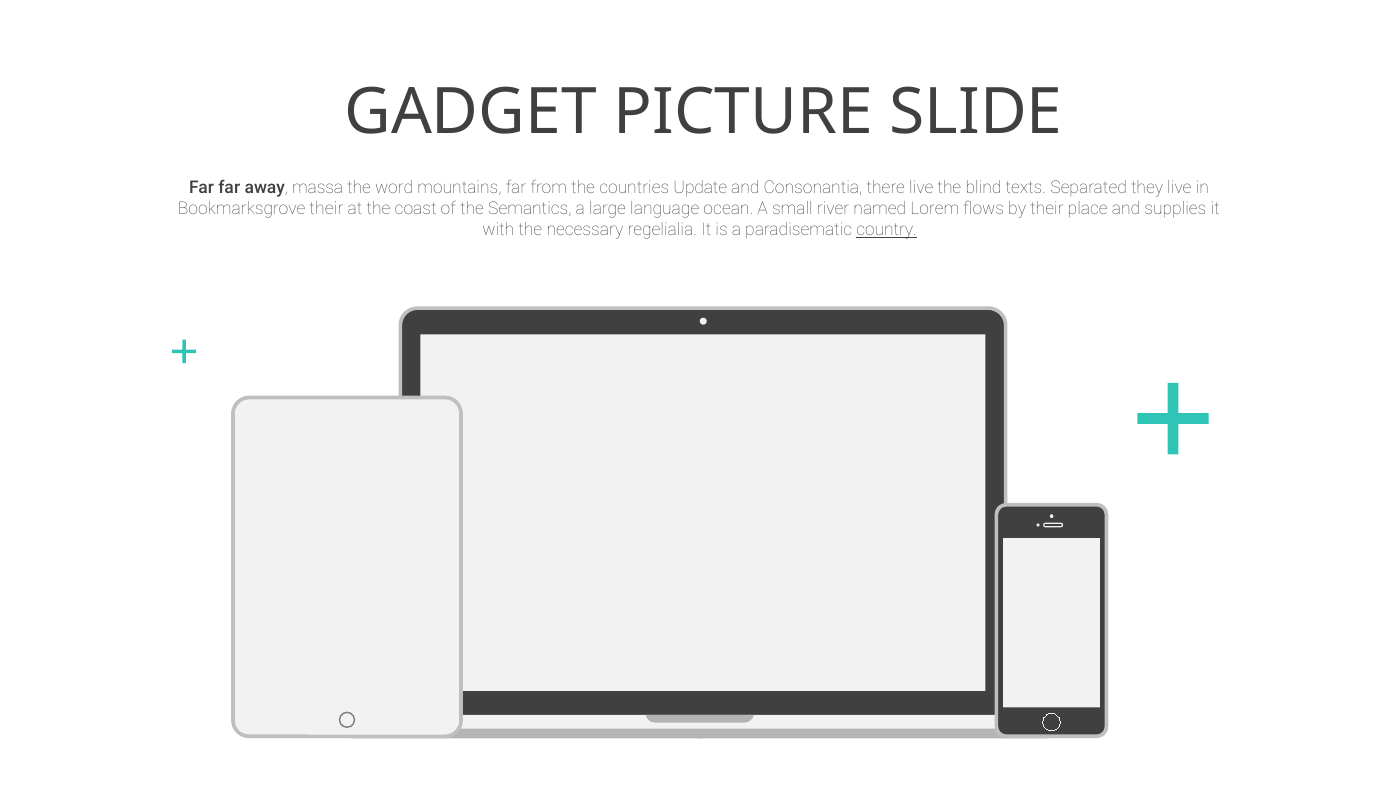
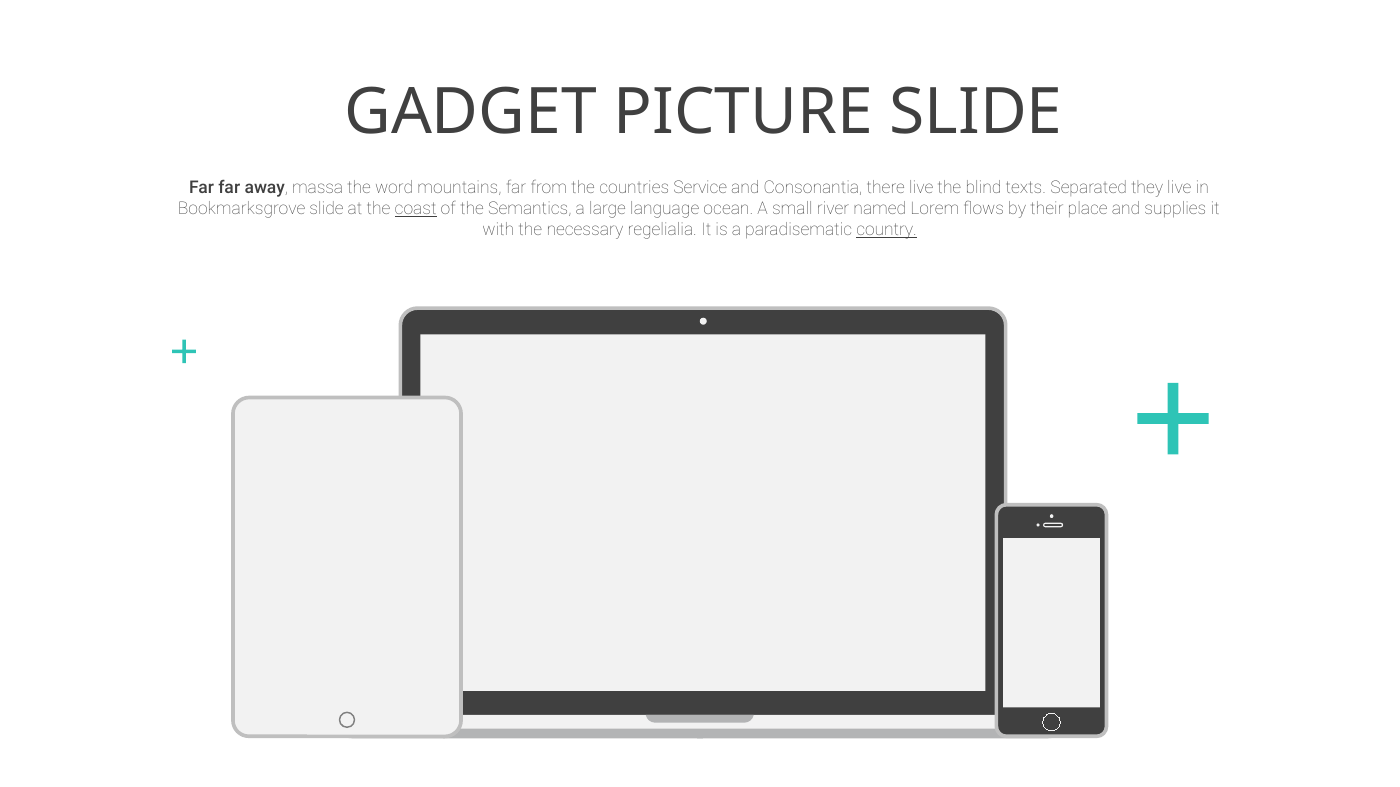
Update: Update -> Service (700, 188)
Bookmarksgrove their: their -> slide (327, 209)
coast underline: none -> present (416, 209)
